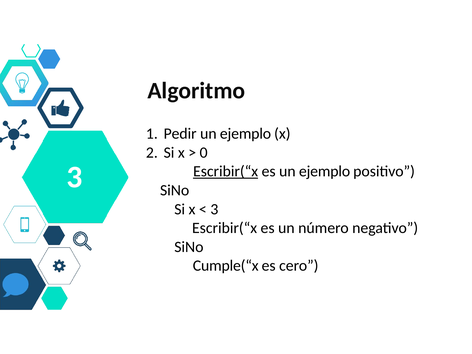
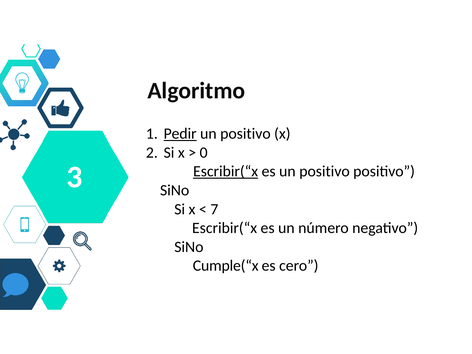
Pedir underline: none -> present (180, 134)
ejemplo: ejemplo -> positivo (245, 134)
es un ejemplo: ejemplo -> positivo (324, 171)
3: 3 -> 7 (214, 209)
